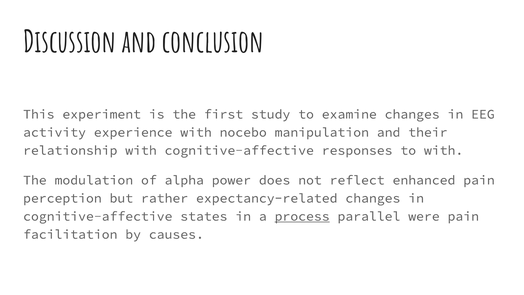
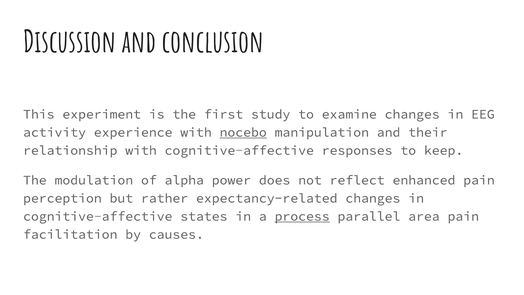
nocebo underline: none -> present (243, 132)
to with: with -> keep (444, 150)
were: were -> area (424, 216)
